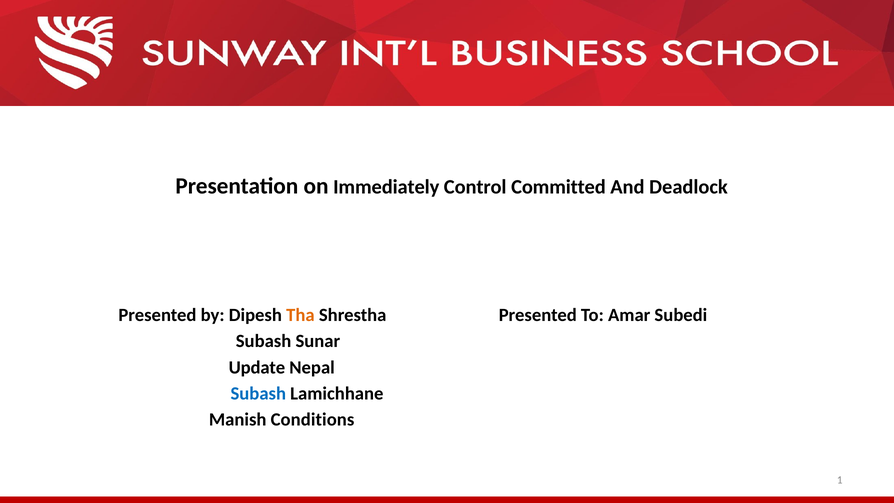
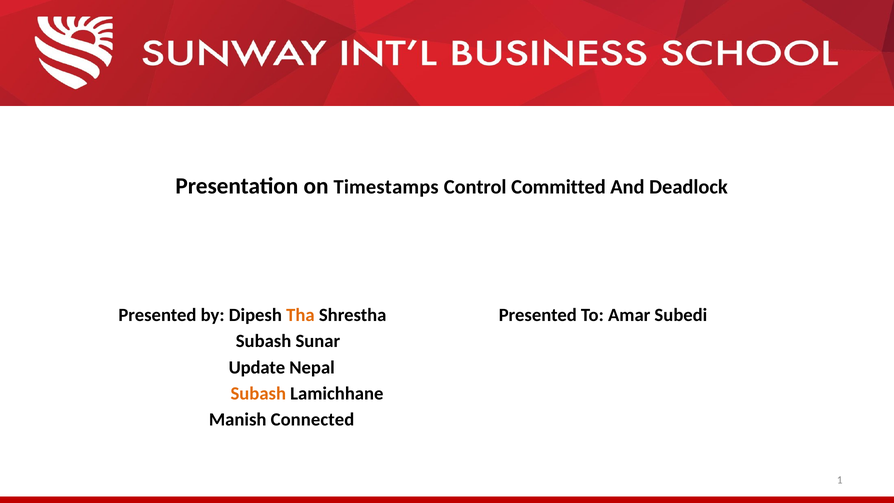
Immediately: Immediately -> Timestamps (386, 187)
Subash colour: blue -> orange (258, 393)
Conditions: Conditions -> Connected (313, 419)
